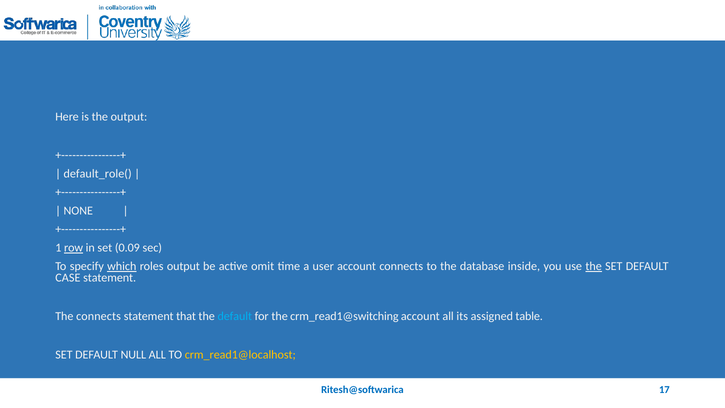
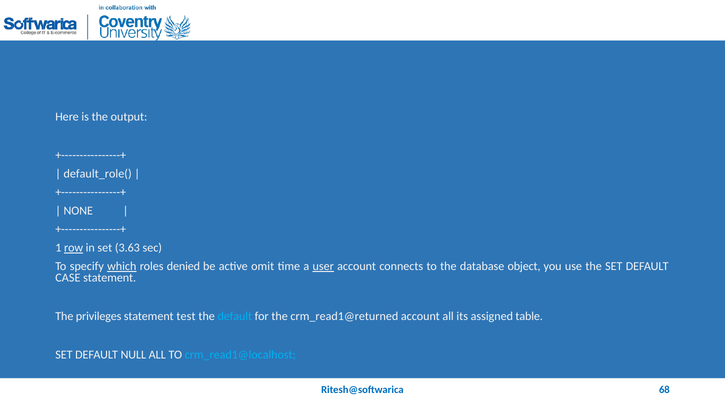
0.09: 0.09 -> 3.63 (127, 248)
roles output: output -> denied (183, 266)
user underline: none -> present (323, 266)
inside: inside -> object (524, 266)
the underline: present -> none (594, 266)
The connects: connects -> privileges (99, 316)
that: that -> test (186, 316)
crm_read1@switching: crm_read1@switching -> crm_read1@returned (344, 316)
crm_read1@localhost colour: yellow -> light blue (240, 355)
17: 17 -> 68 (664, 389)
